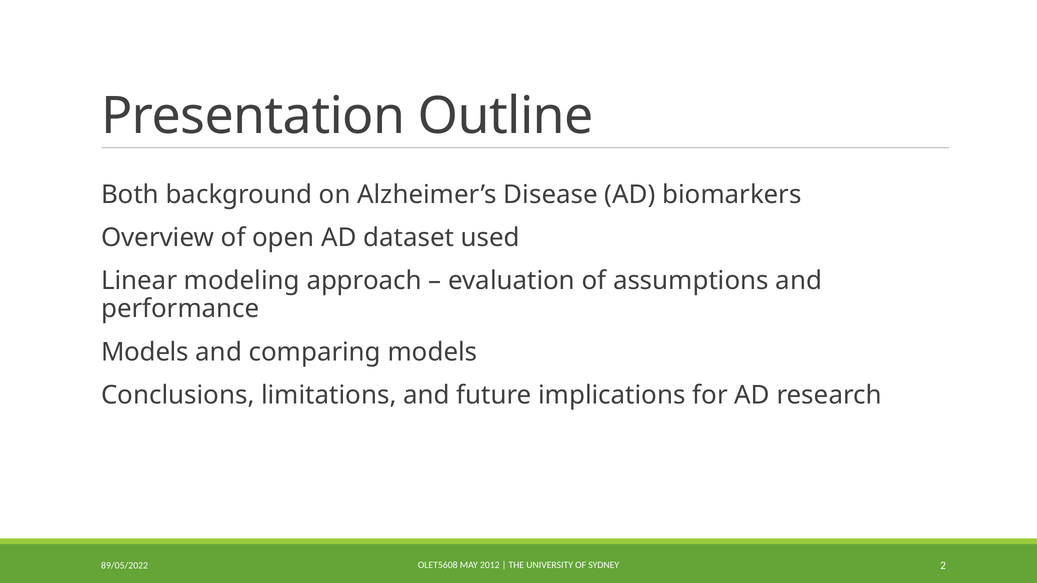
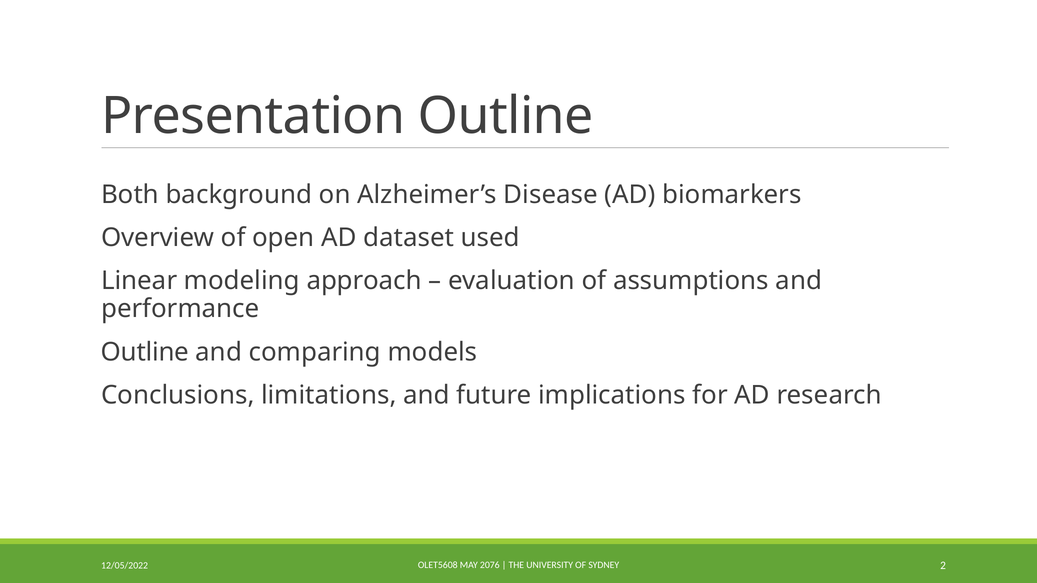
Models: Models -> Outline (145, 352)
89/05/2022: 89/05/2022 -> 12/05/2022 (125, 566)
2012: 2012 -> 2076 (490, 566)
